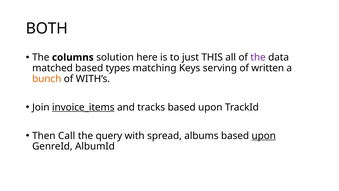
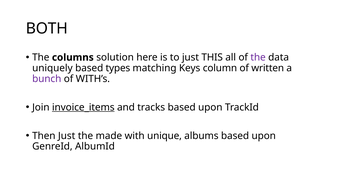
matched: matched -> uniquely (52, 68)
serving: serving -> column (220, 68)
bunch colour: orange -> purple (47, 79)
Then Call: Call -> Just (67, 136)
query: query -> made (109, 136)
spread: spread -> unique (165, 136)
upon underline: present -> none (264, 136)
